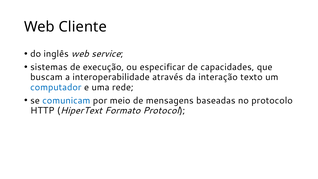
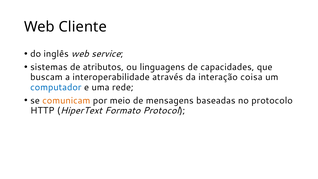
execução: execução -> atributos (103, 67)
especificar: especificar -> linguagens (162, 67)
texto: texto -> coisa (251, 77)
comunicam colour: blue -> orange (66, 100)
